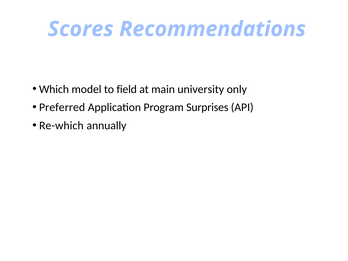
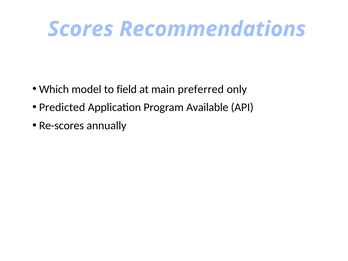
university: university -> preferred (201, 89)
Preferred: Preferred -> Predicted (62, 107)
Surprises: Surprises -> Available (207, 107)
Re-which: Re-which -> Re-scores (61, 126)
